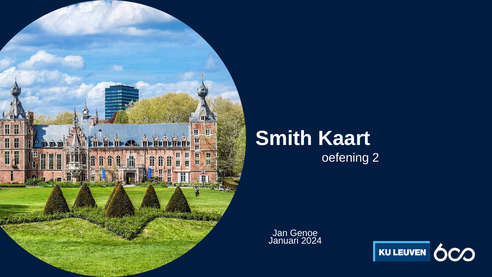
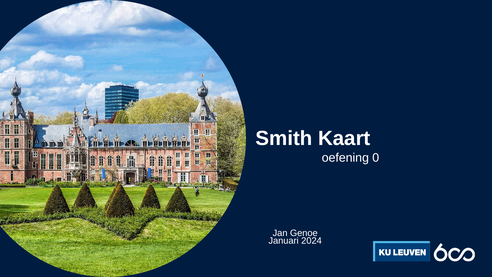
2: 2 -> 0 (376, 158)
